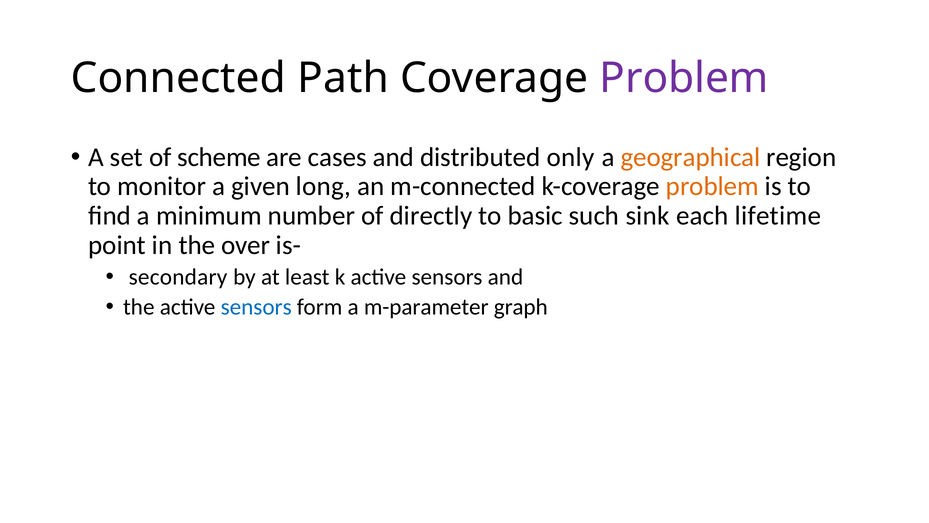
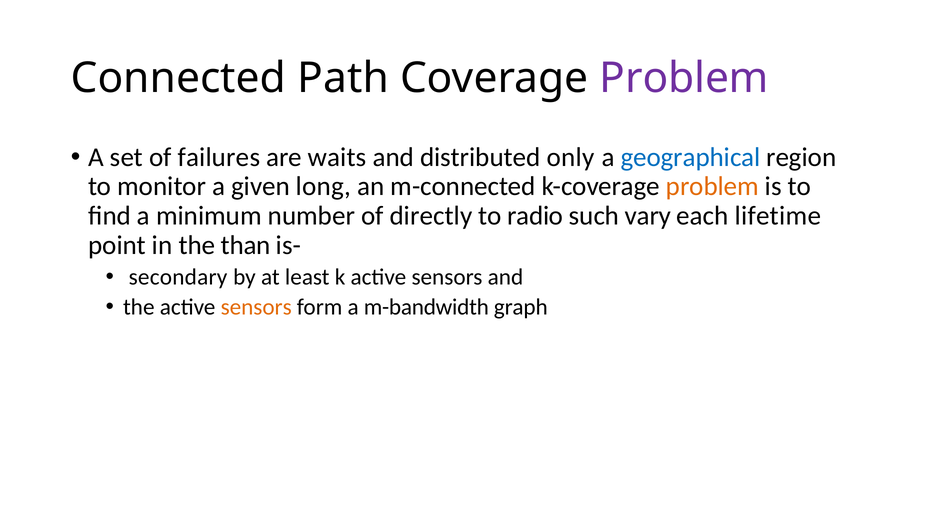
scheme: scheme -> failures (219, 157)
cases: cases -> waits (337, 157)
geographical colour: orange -> blue (691, 157)
basic: basic -> radio (535, 216)
sink: sink -> vary (648, 216)
over: over -> than (246, 245)
sensors colour: blue -> orange (256, 307)
m-parameter: m-parameter -> m-bandwidth (426, 307)
